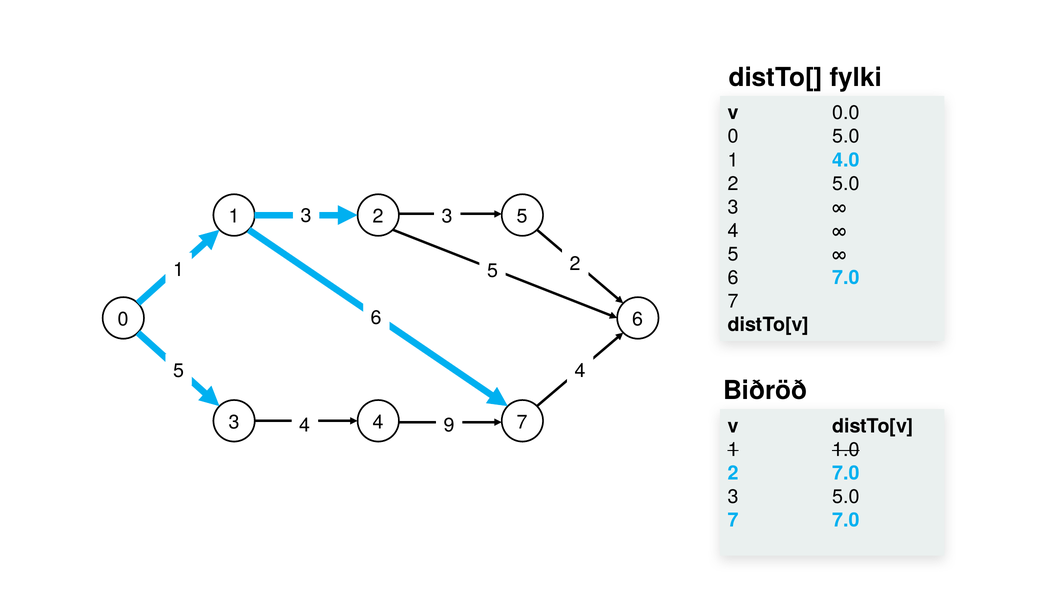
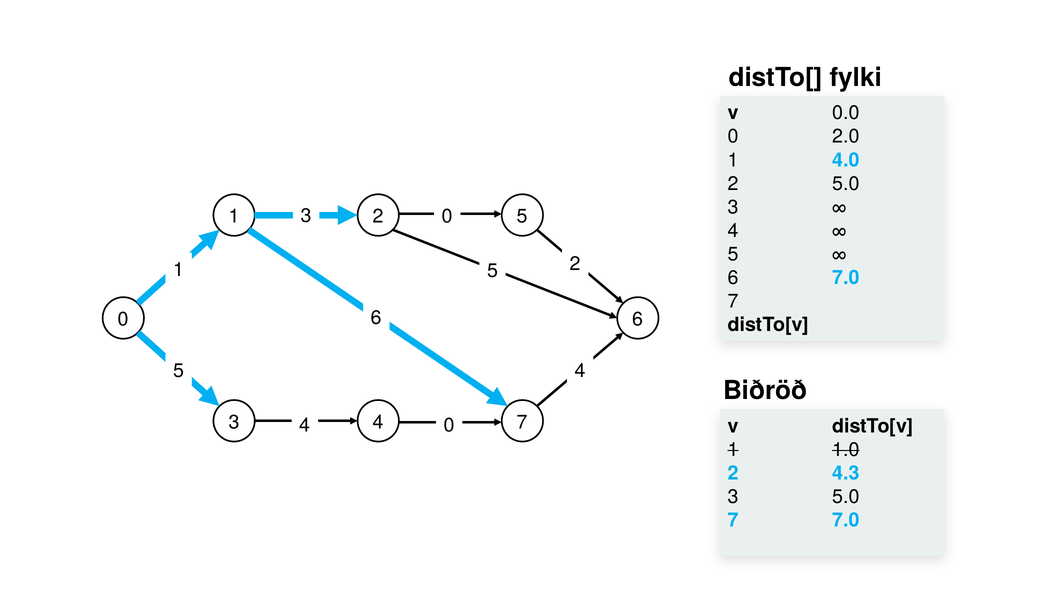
5.0: 5.0 -> 2.0 (846, 136)
3 3: 3 -> 0 (447, 216)
4 9: 9 -> 0 (449, 425)
7.0: 7.0 -> 4.3 (846, 473)
